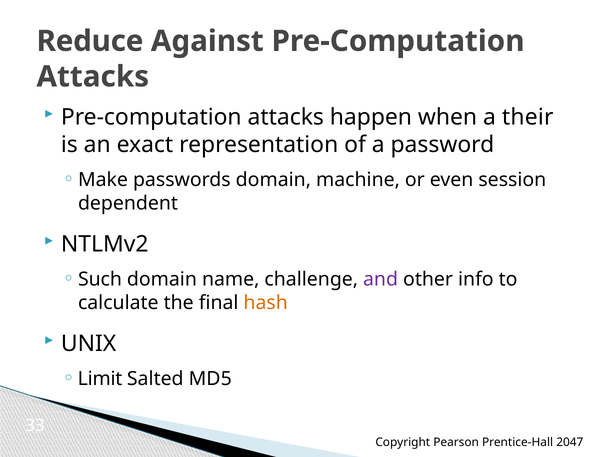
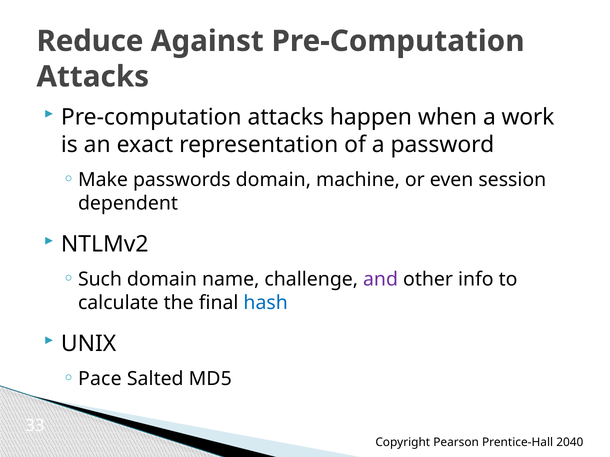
their: their -> work (528, 117)
hash colour: orange -> blue (266, 303)
Limit: Limit -> Pace (100, 379)
2047: 2047 -> 2040 (570, 443)
